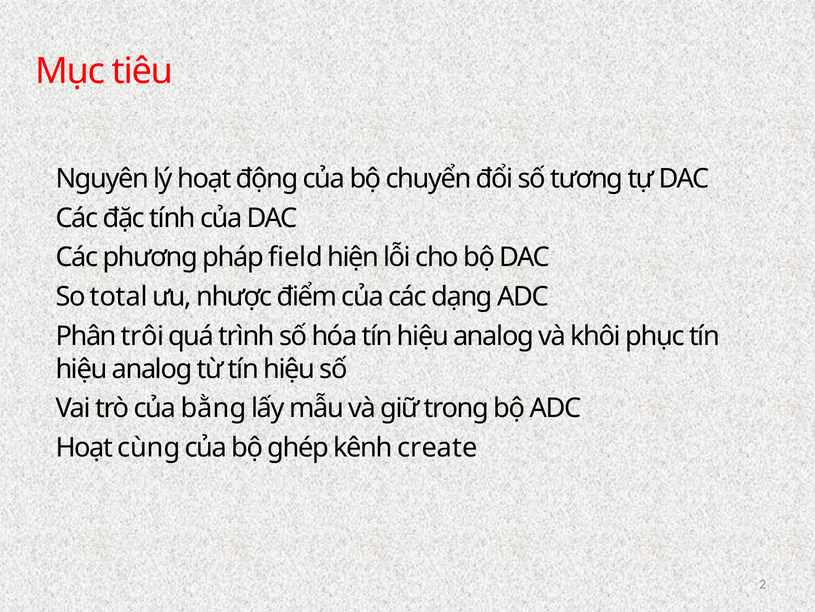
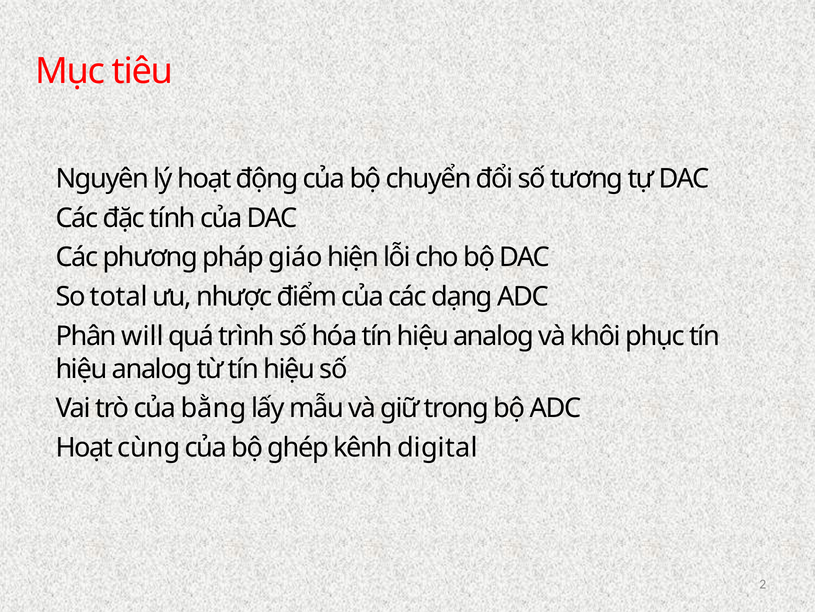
field: field -> giáo (296, 257)
trôi: trôi -> will (142, 336)
create: create -> digital (437, 447)
